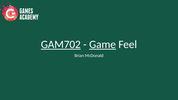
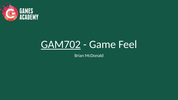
Game underline: present -> none (103, 44)
